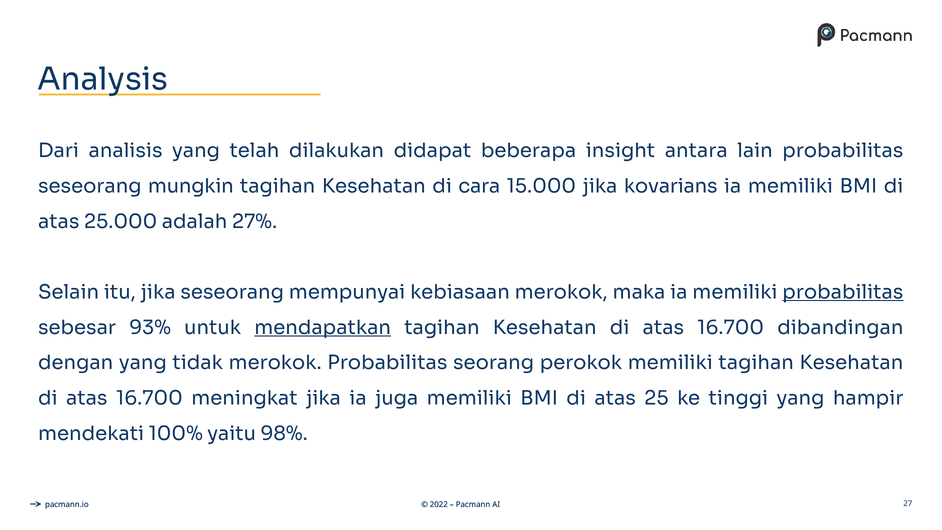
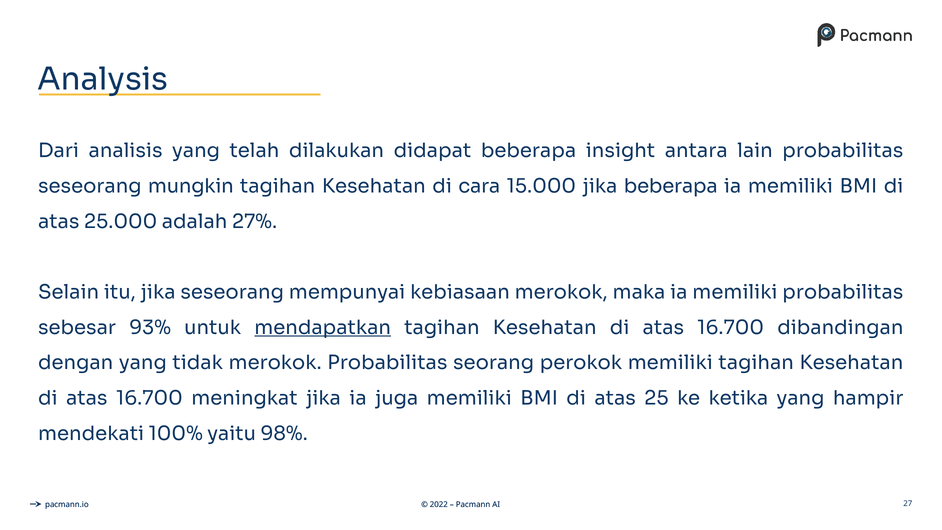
jika kovarians: kovarians -> beberapa (671, 186)
probabilitas underline: present -> none (843, 292)
tinggi: tinggi -> ketika (738, 398)
